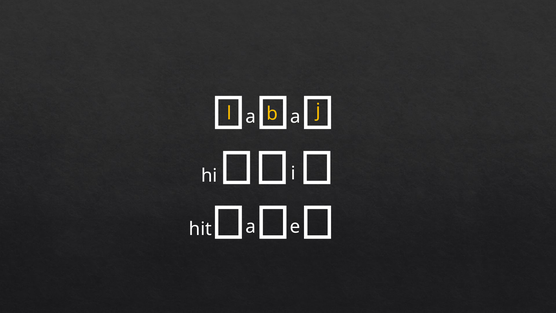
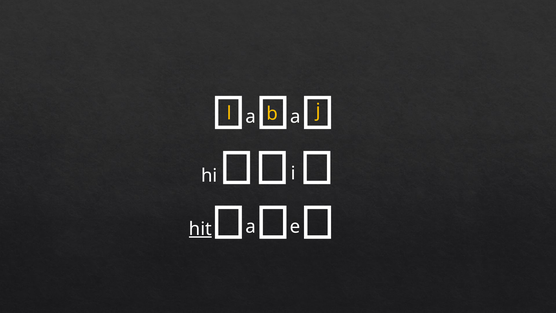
hit underline: none -> present (200, 229)
